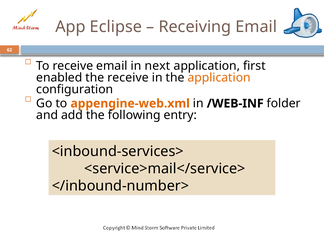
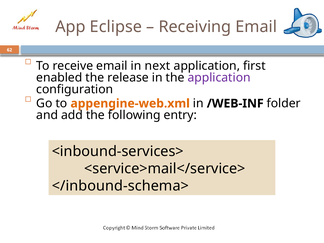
the receive: receive -> release (128, 78)
application colour: orange -> purple (219, 78)
</inbound-number>: </inbound-number> -> </inbound-schema> (120, 186)
